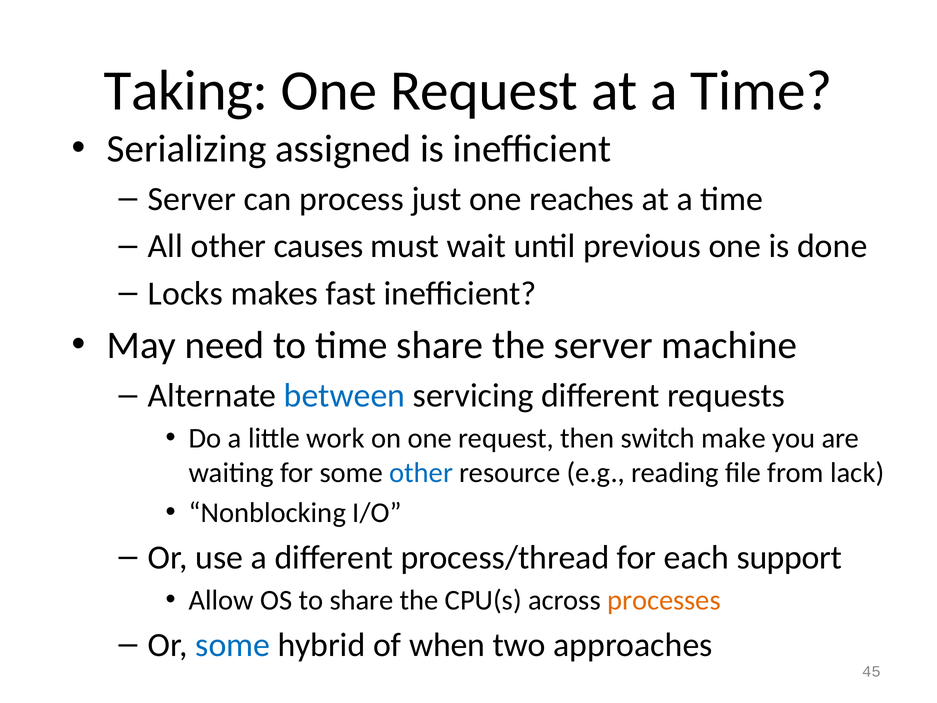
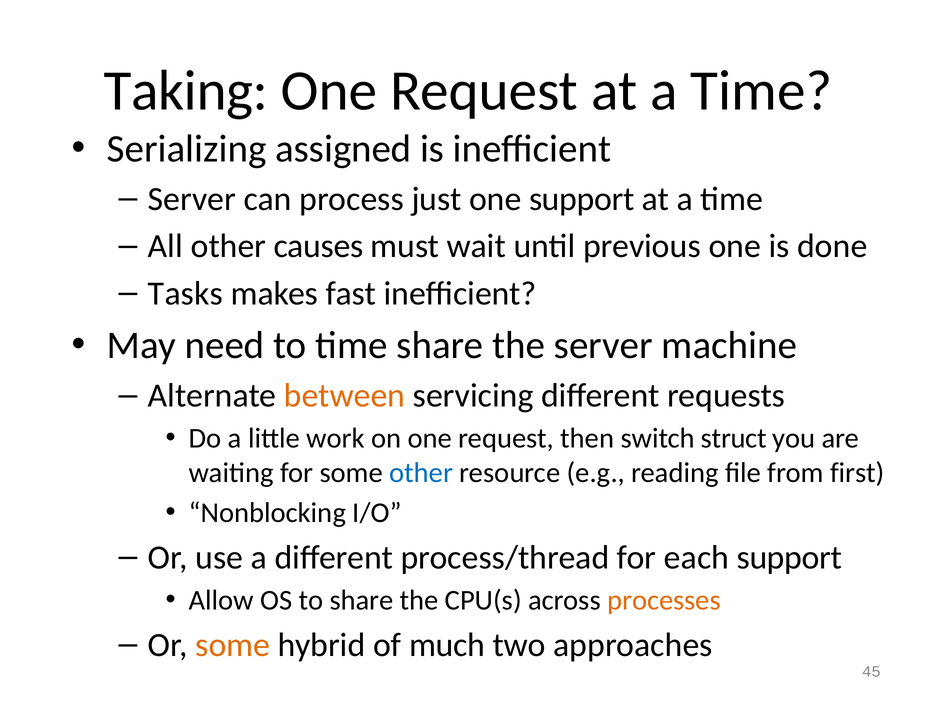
one reaches: reaches -> support (582, 199)
Locks: Locks -> Tasks (185, 294)
between colour: blue -> orange (345, 396)
make: make -> struct (734, 438)
lack: lack -> first (857, 473)
some colour: blue -> orange (233, 645)
when: when -> much (447, 645)
